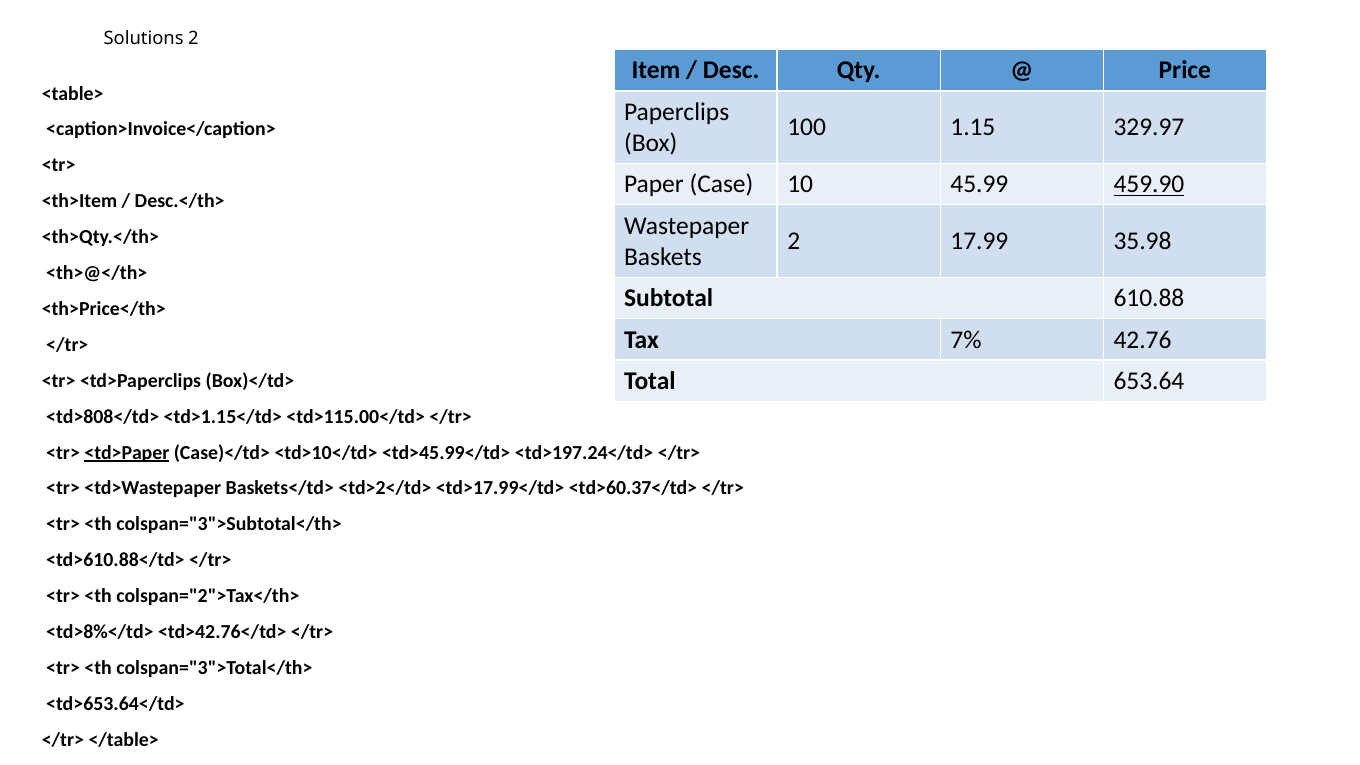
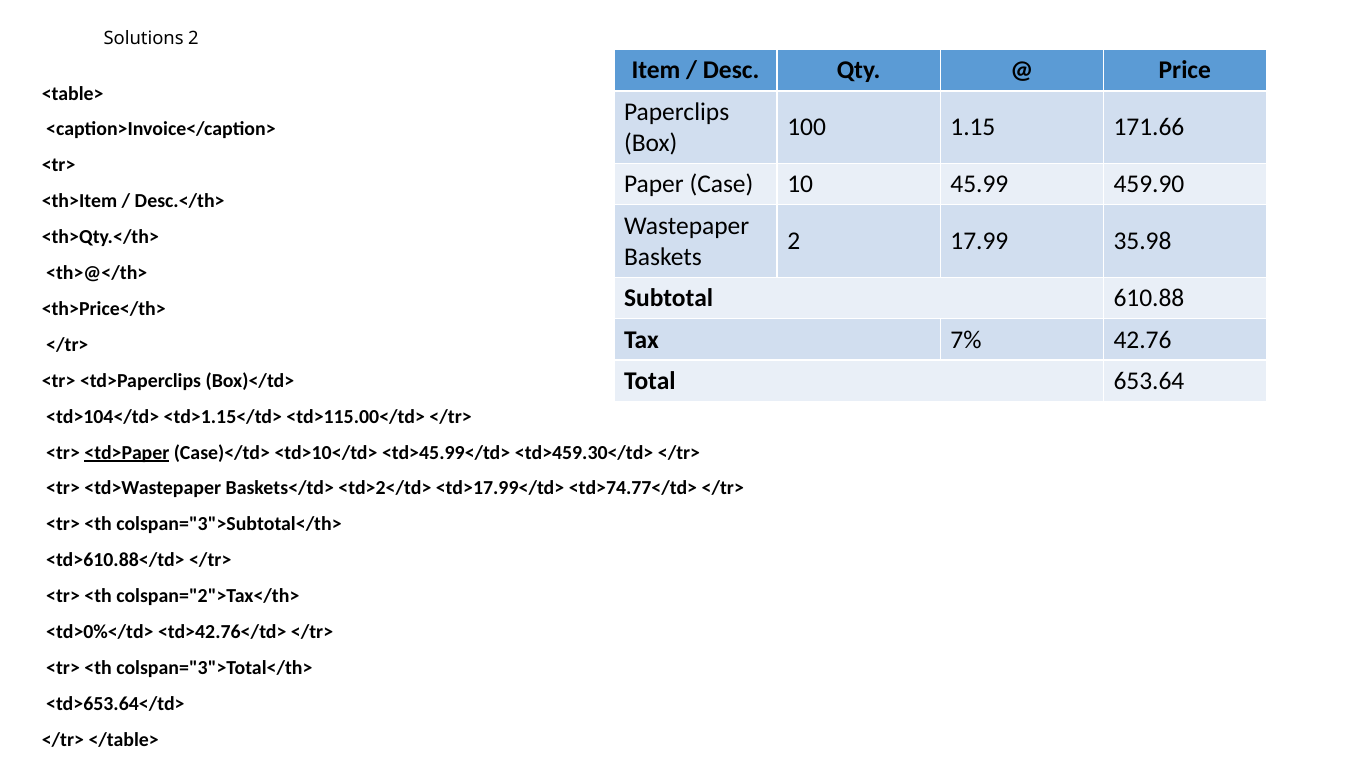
329.97: 329.97 -> 171.66 (1149, 127)
459.90 underline: present -> none (1149, 184)
<td>808</td>: <td>808</td> -> <td>104</td> (103, 417)
<td>197.24</td>: <td>197.24</td> -> <td>459.30</td> (584, 453)
<td>60.37</td>: <td>60.37</td> -> <td>74.77</td> (633, 488)
<td>8%</td>: <td>8%</td> -> <td>0%</td> (100, 632)
